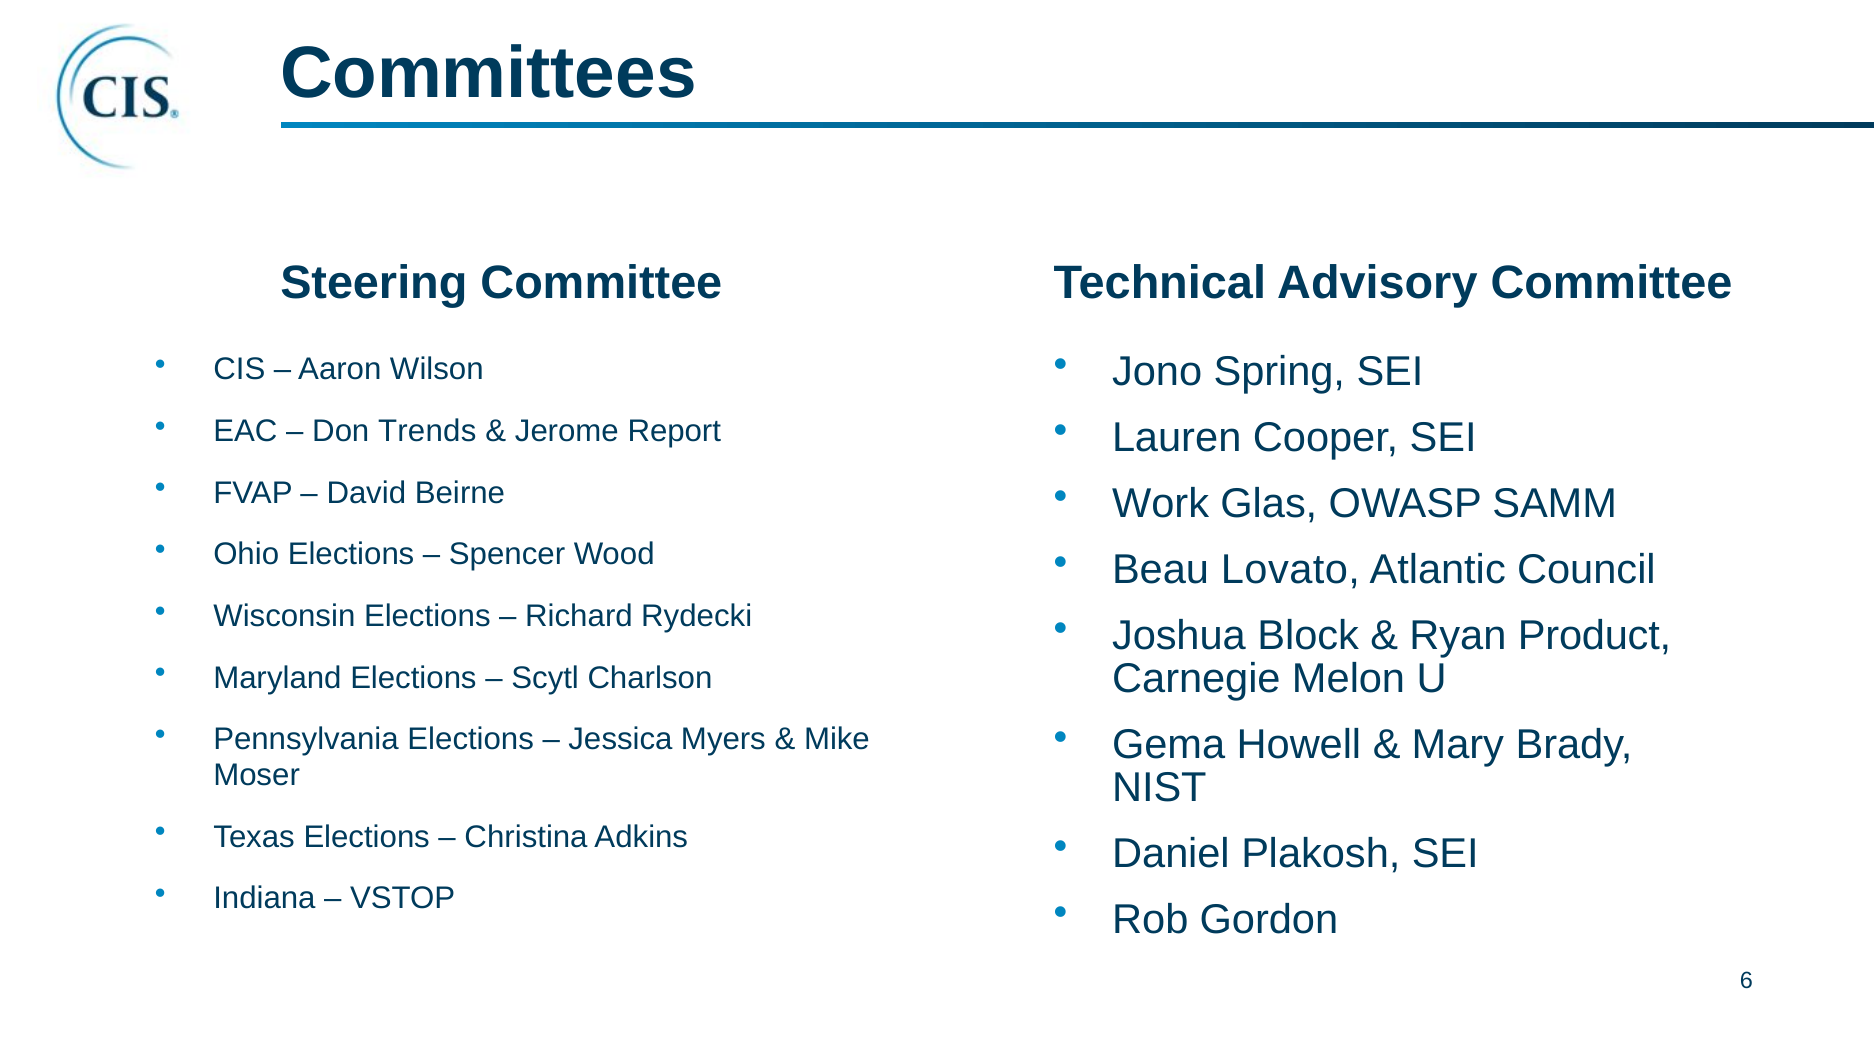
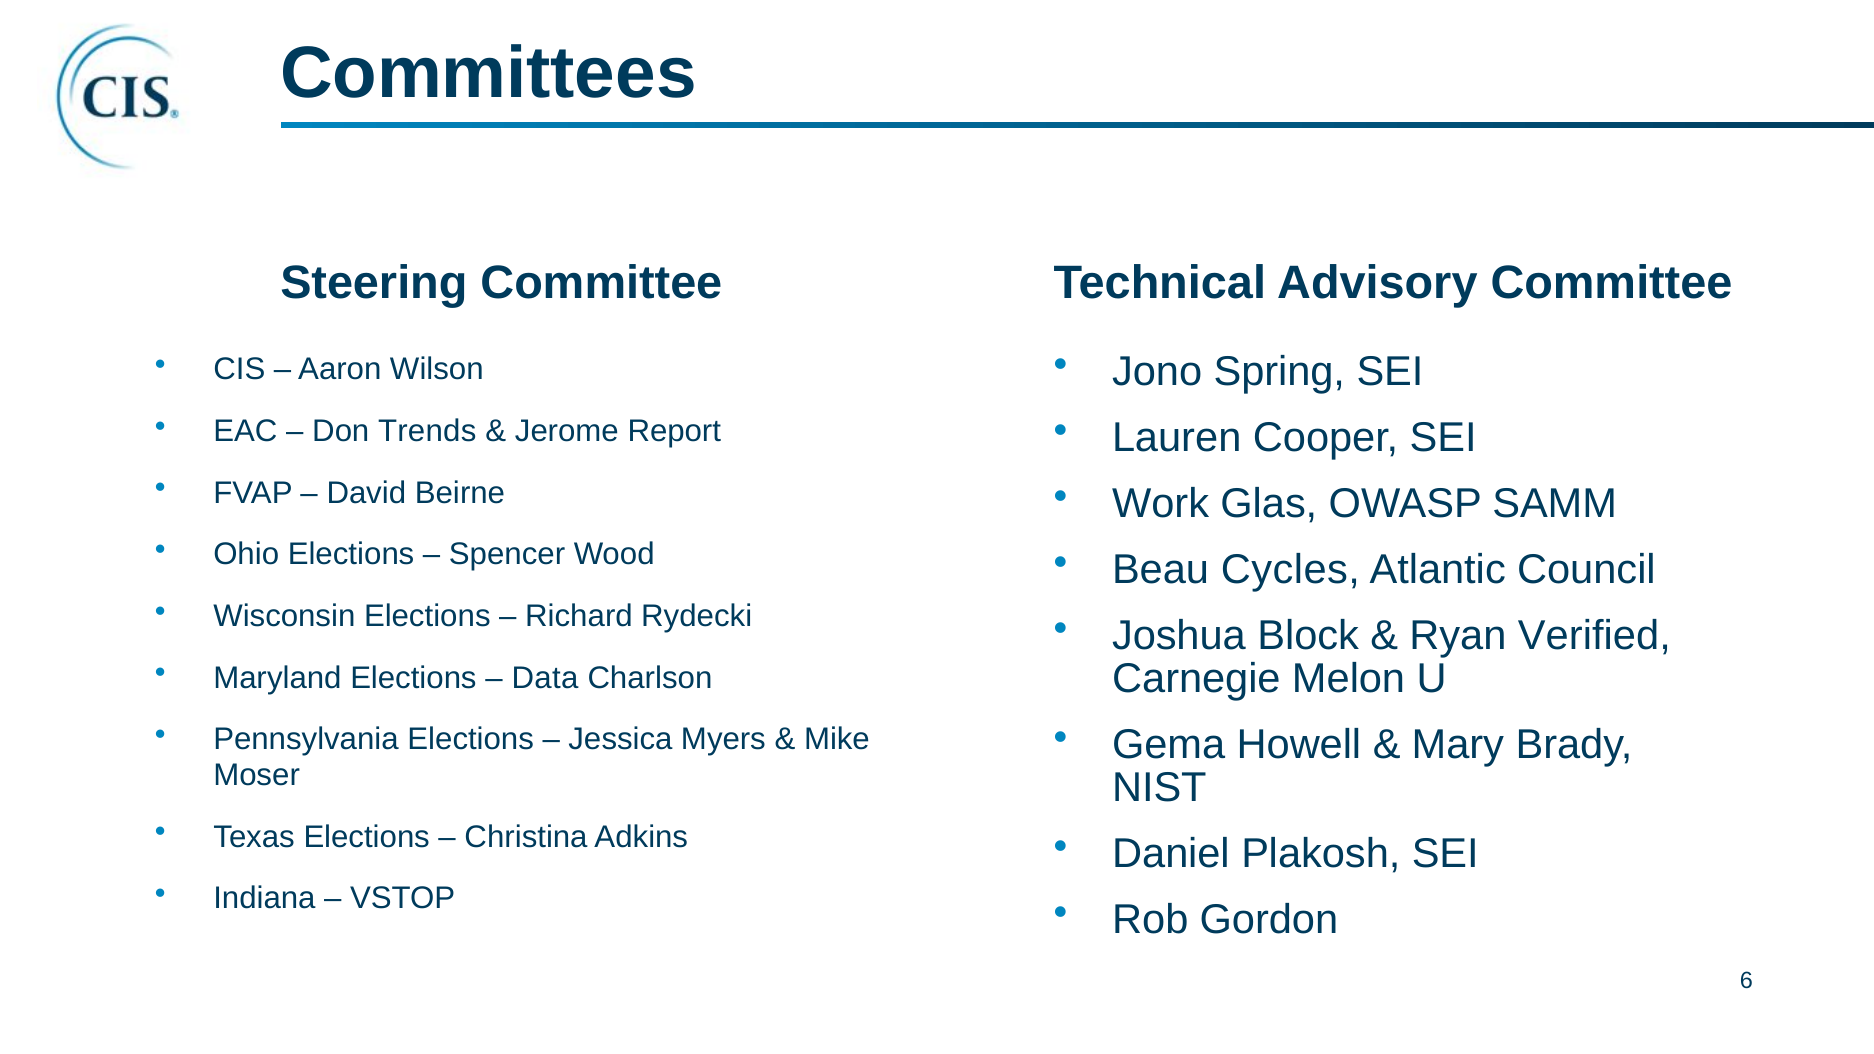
Lovato: Lovato -> Cycles (1290, 570)
Product: Product -> Verified (1594, 636)
Scytl: Scytl -> Data (545, 678)
